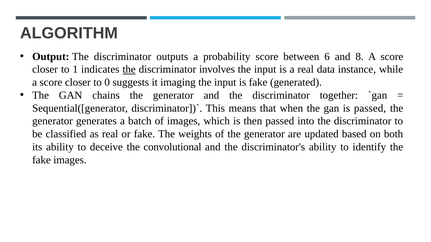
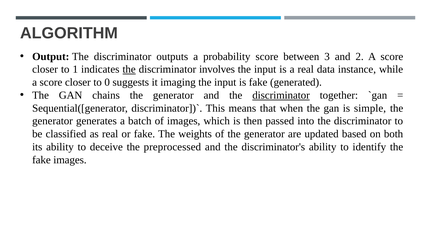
6: 6 -> 3 (327, 57)
8: 8 -> 2 (360, 57)
discriminator underline: none -> present (281, 95)
is passed: passed -> simple (370, 108)
convolutional: convolutional -> preprocessed (172, 147)
